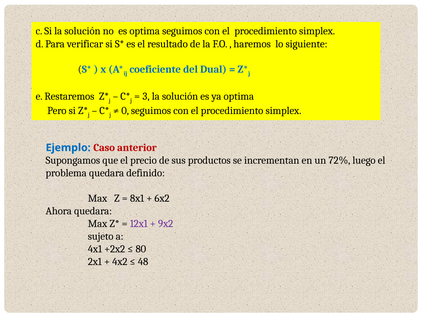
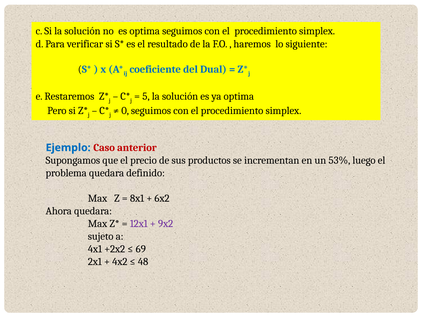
3: 3 -> 5 (146, 96)
72%: 72% -> 53% (339, 160)
80: 80 -> 69 (141, 249)
